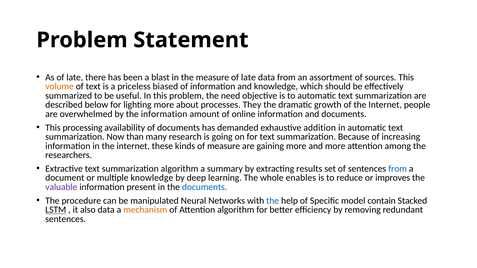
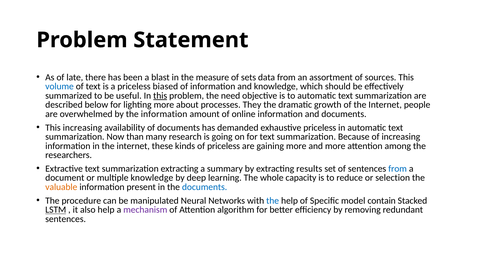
measure of late: late -> sets (249, 77)
volume colour: orange -> blue (60, 87)
this underline: none -> present (160, 96)
This processing: processing -> increasing (82, 128)
exhaustive addition: addition -> priceless (320, 128)
of measure: measure -> priceless (224, 146)
summarization algorithm: algorithm -> extracting (180, 169)
enables: enables -> capacity (301, 178)
improves: improves -> selection (393, 178)
valuable colour: purple -> orange (61, 187)
also data: data -> help (106, 210)
mechanism colour: orange -> purple (145, 210)
